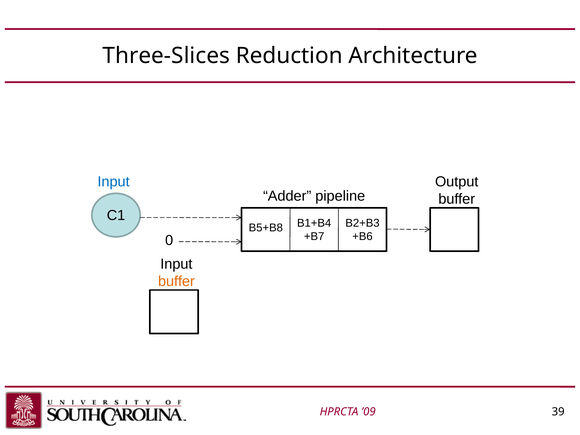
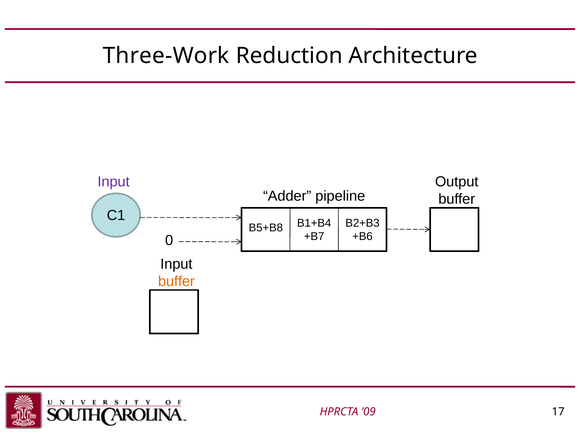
Three-Slices: Three-Slices -> Three-Work (166, 56)
Input colour: blue -> purple (114, 182)
39: 39 -> 17 (558, 412)
